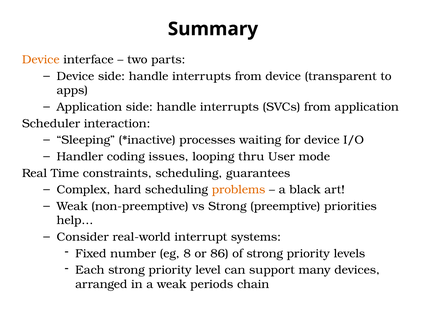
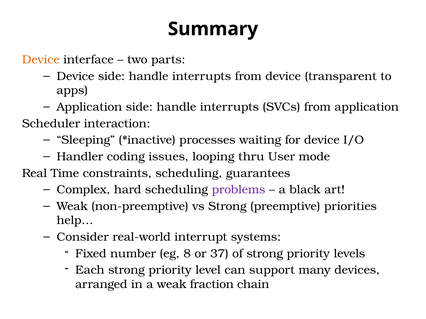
problems colour: orange -> purple (239, 190)
86: 86 -> 37 (219, 254)
periods: periods -> fraction (212, 285)
